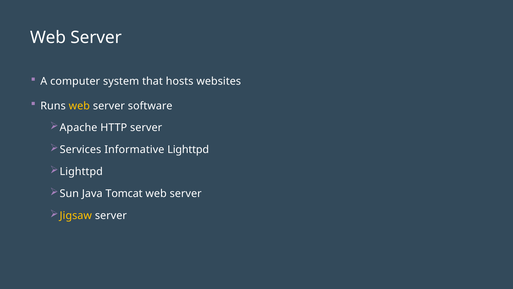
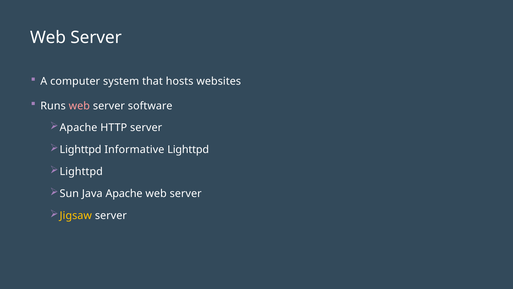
web colour: yellow -> pink (79, 106)
Services: Services -> Lighttpd (81, 150)
Java Tomcat: Tomcat -> Apache (124, 193)
